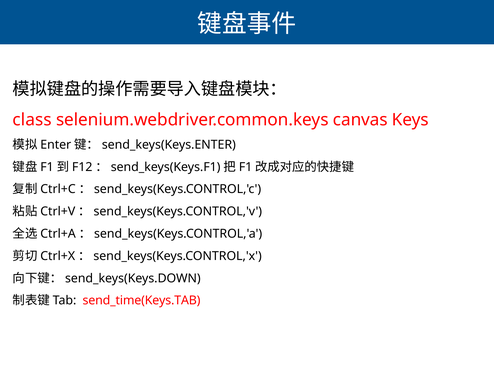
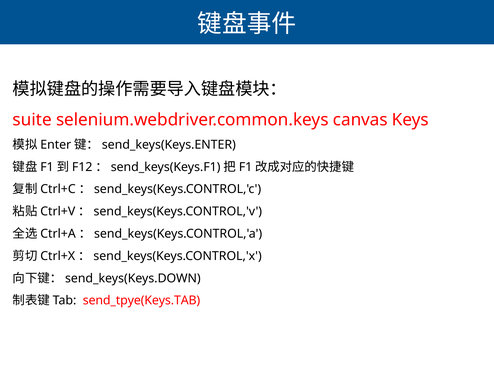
class: class -> suite (32, 120)
send_time(Keys.TAB: send_time(Keys.TAB -> send_tpye(Keys.TAB (141, 300)
